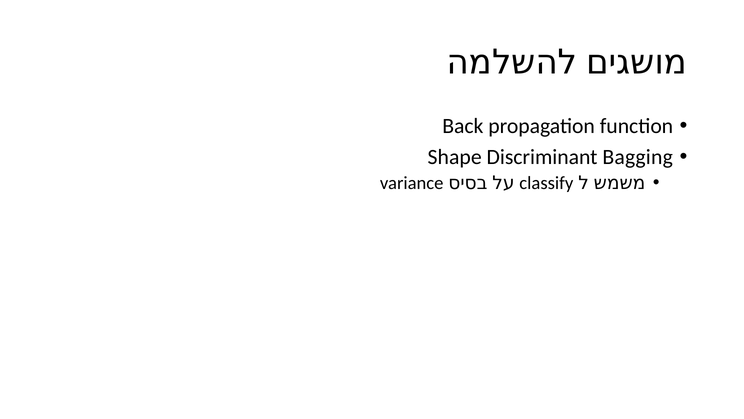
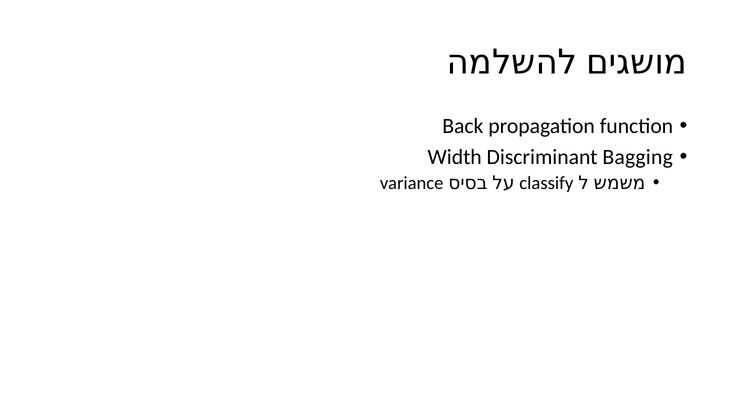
Shape: Shape -> Width (455, 157)
